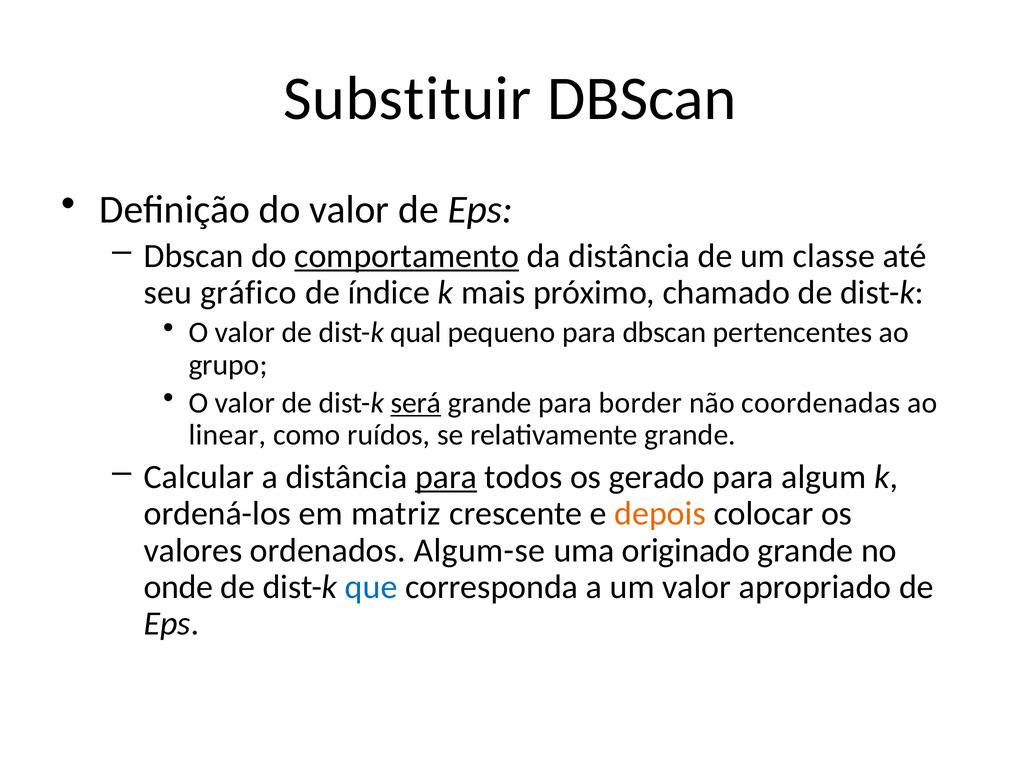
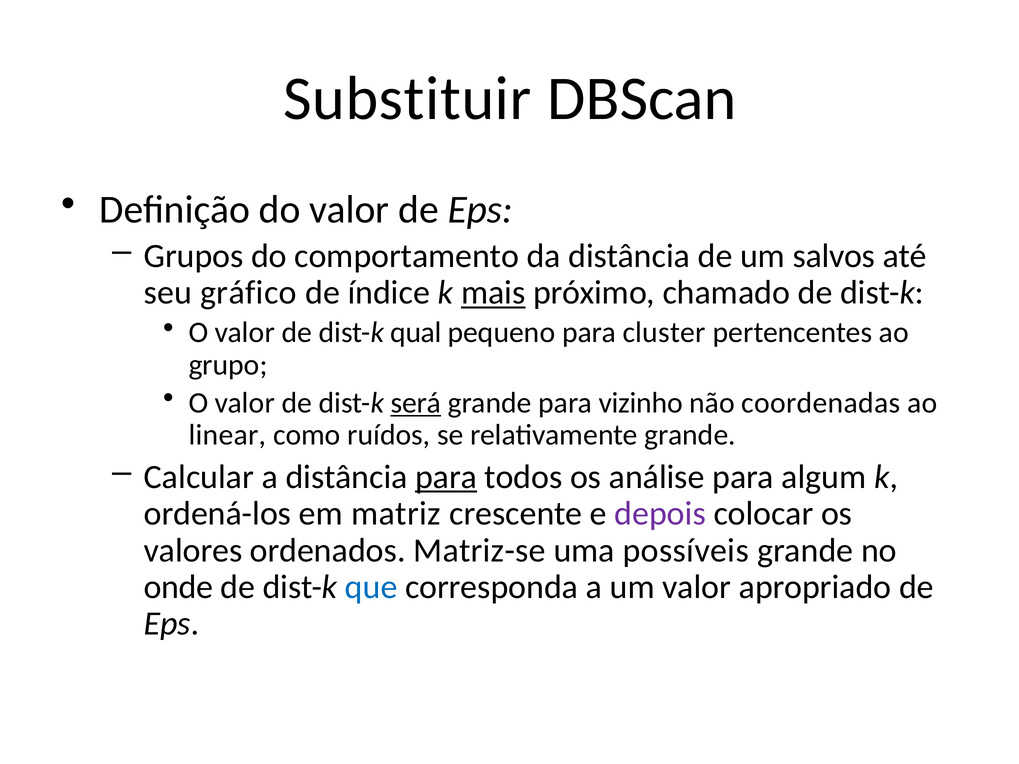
Dbscan: Dbscan -> Grupos (194, 256)
comportamento underline: present -> none (407, 256)
classe: classe -> salvos (834, 256)
mais underline: none -> present (493, 293)
para dbscan: dbscan -> cluster (664, 333)
border: border -> vizinho (641, 403)
gerado: gerado -> análise (657, 477)
depois colour: orange -> purple (660, 514)
Algum-se: Algum-se -> Matriz-se (479, 551)
originado: originado -> possíveis (686, 551)
